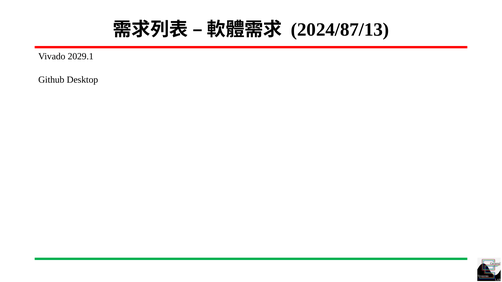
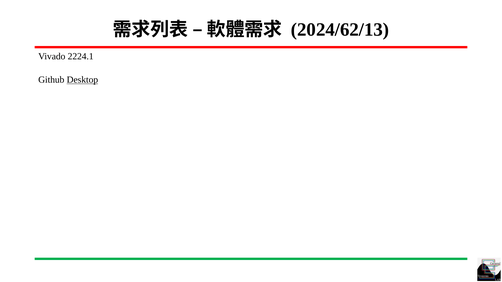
2024/87/13: 2024/87/13 -> 2024/62/13 (340, 30)
2029.1: 2029.1 -> 2224.1 (81, 56)
Desktop underline: none -> present (82, 80)
